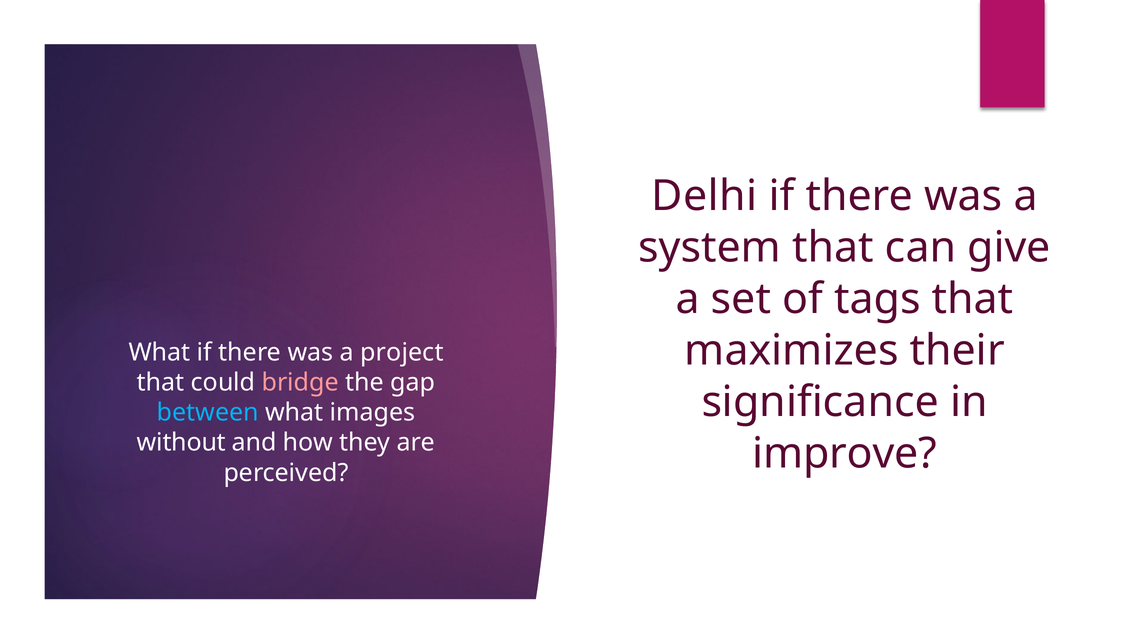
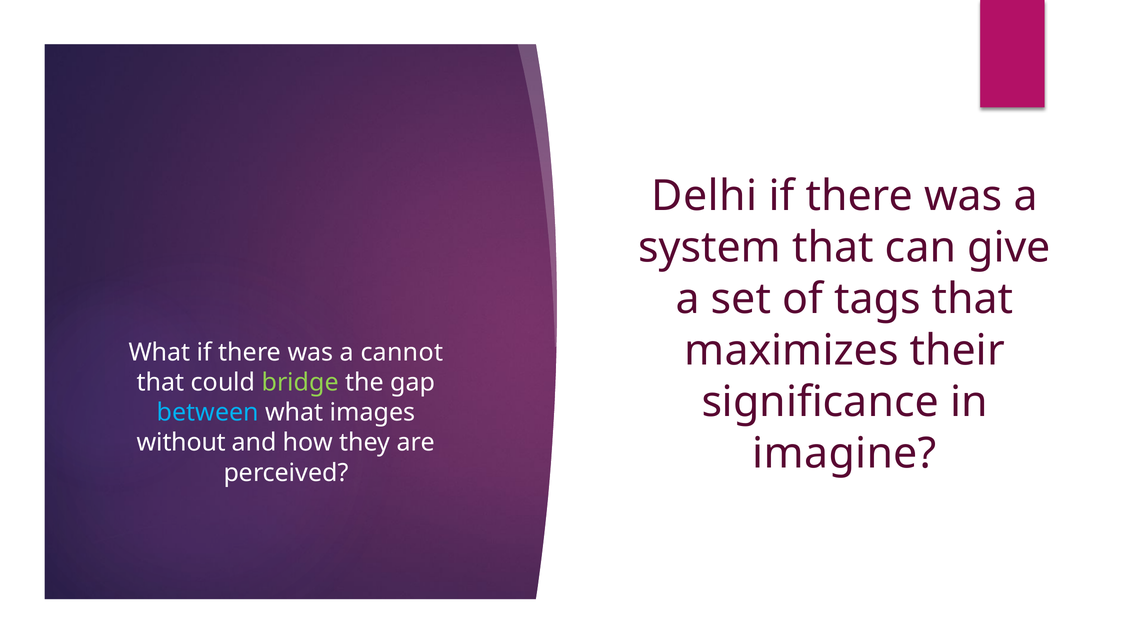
project: project -> cannot (402, 353)
bridge colour: pink -> light green (300, 383)
improve: improve -> imagine (844, 453)
